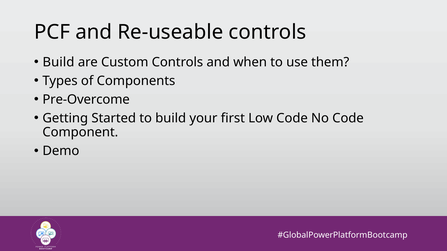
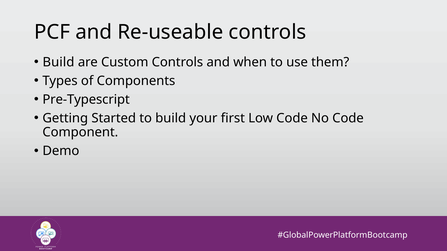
Pre-Overcome: Pre-Overcome -> Pre-Typescript (86, 100)
